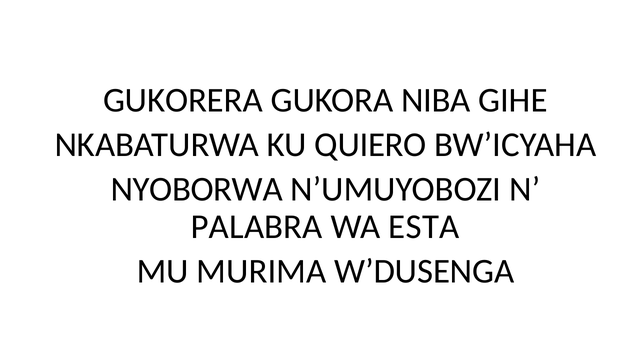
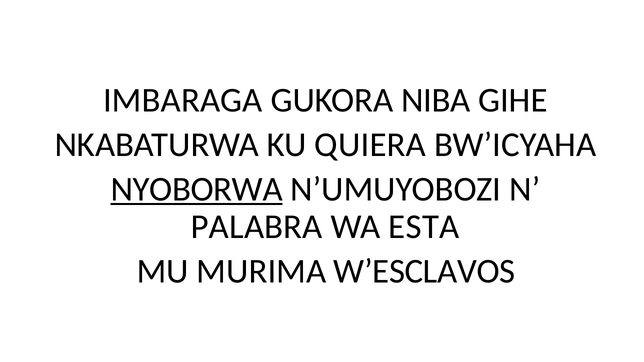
GUKORERA: GUKORERA -> IMBARAGA (183, 100)
QUIERO: QUIERO -> QUIERA (370, 145)
NYOBORWA underline: none -> present (197, 189)
W’DUSENGA: W’DUSENGA -> W’ESCLAVOS (424, 271)
